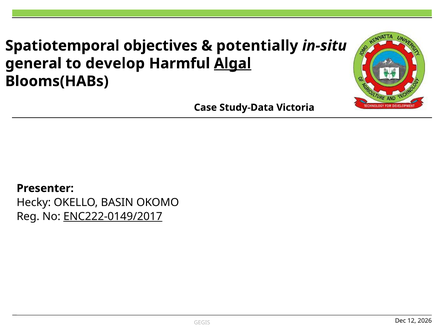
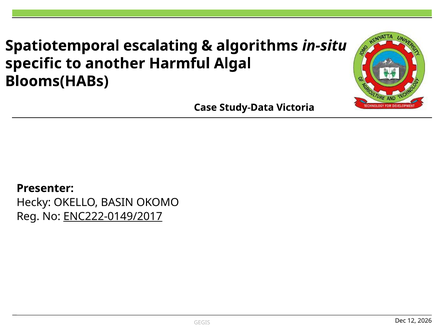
objectives: objectives -> escalating (160, 46)
potentially: potentially -> algorithms (257, 46)
general: general -> specific (33, 63)
develop: develop -> another (115, 63)
Algal underline: present -> none (233, 63)
